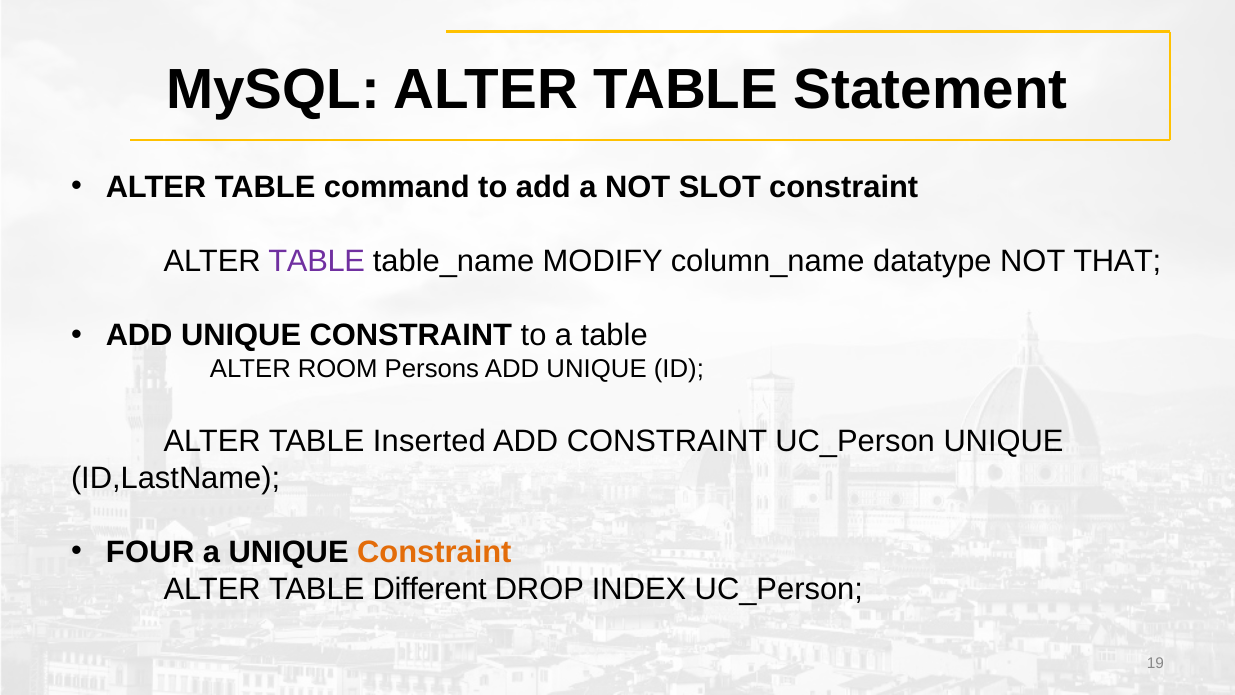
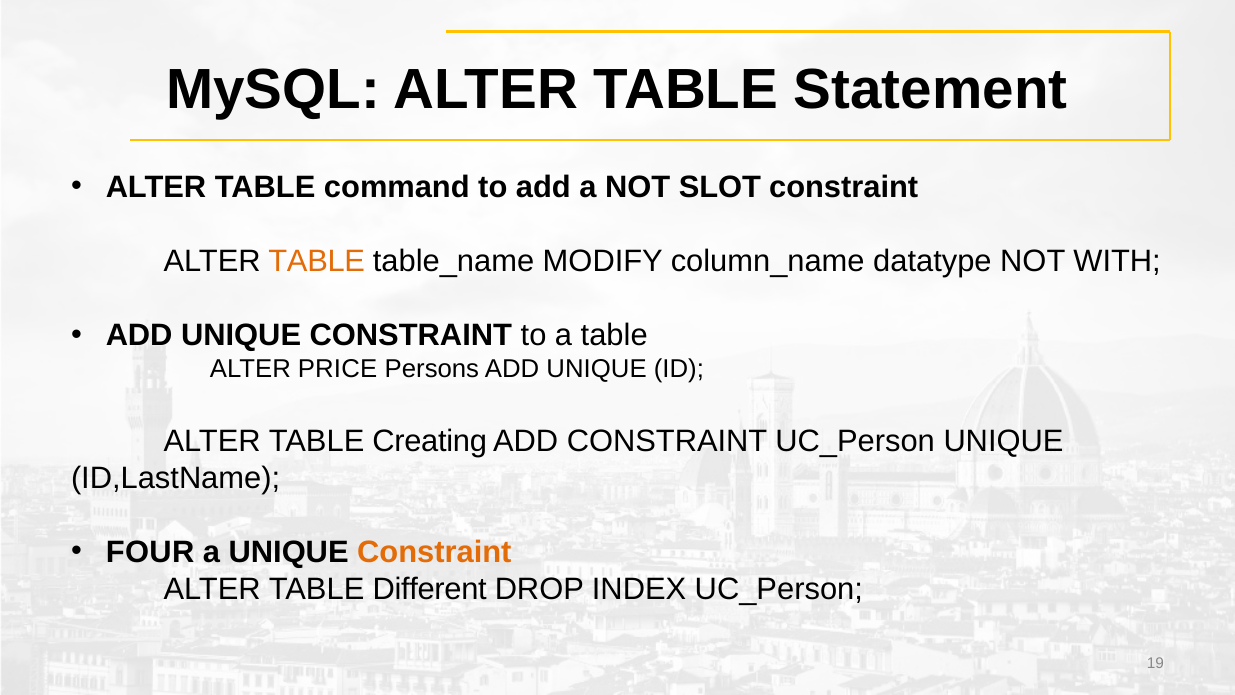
TABLE colour: purple -> orange (317, 262)
THAT: THAT -> WITH (1117, 262)
ROOM: ROOM -> PRICE (337, 369)
Inserted: Inserted -> Creating (430, 441)
